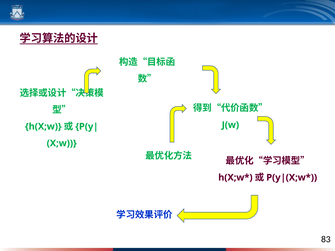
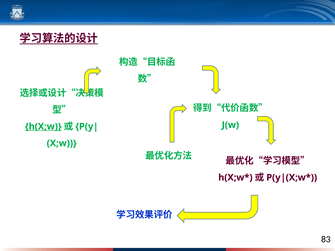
h(X;w underline: none -> present (43, 127)
